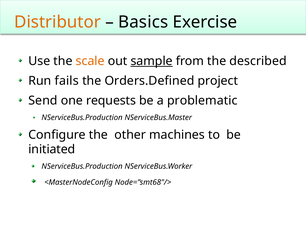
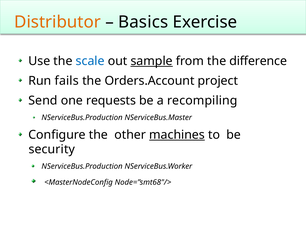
scale colour: orange -> blue (90, 61)
described: described -> difference (258, 61)
Orders.Defined: Orders.Defined -> Orders.Account (149, 81)
problematic: problematic -> recompiling (202, 101)
machines underline: none -> present (177, 135)
initiated: initiated -> security (52, 149)
